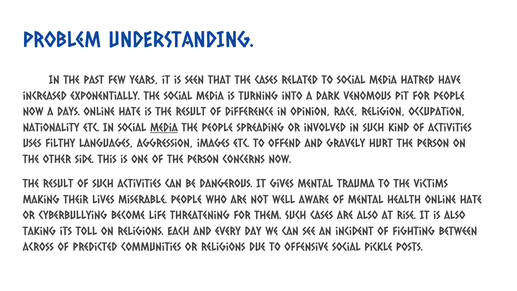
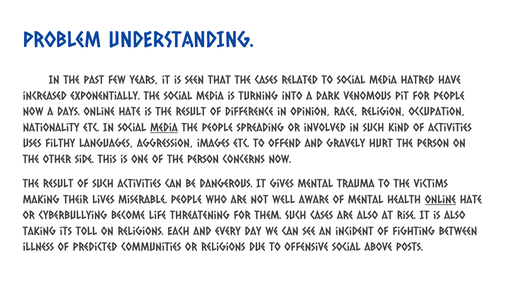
online underline: none -> present (440, 200)
across: across -> illness (38, 247)
pickle: pickle -> above (378, 247)
